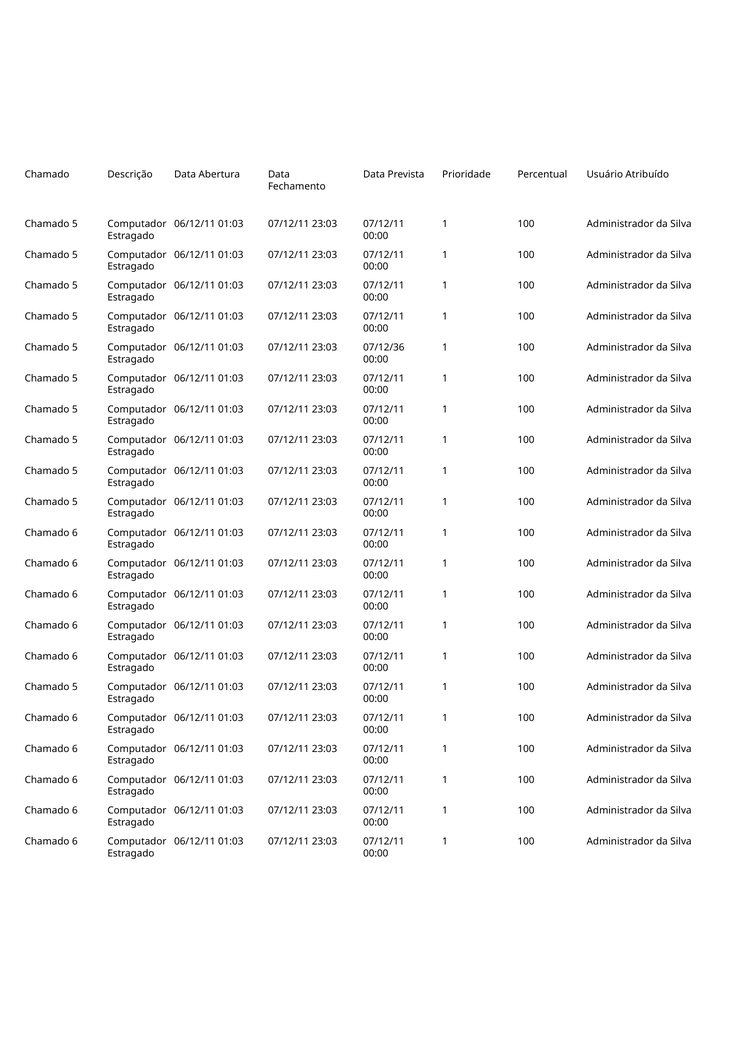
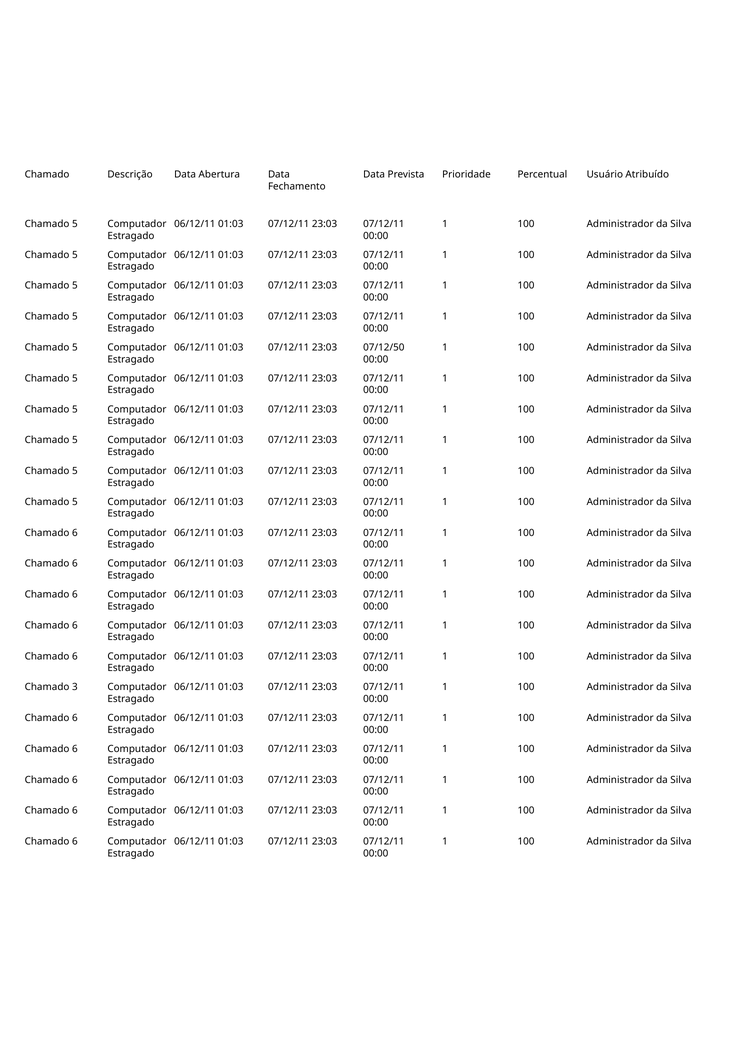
07/12/36: 07/12/36 -> 07/12/50 (384, 348)
5: 5 -> 3 (75, 687)
